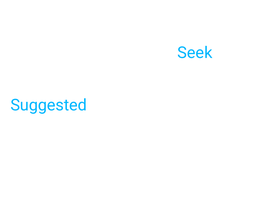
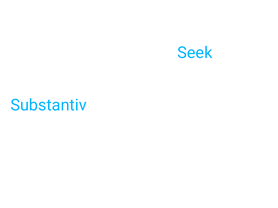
Suggested: Suggested -> Substantiv (49, 105)
